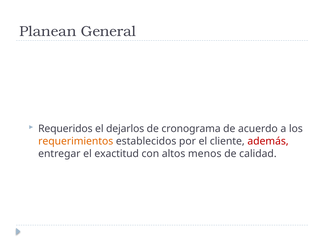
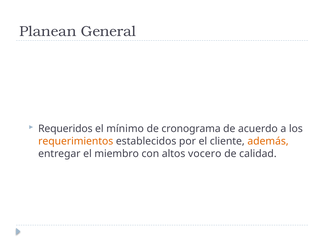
dejarlos: dejarlos -> mínimo (125, 129)
además colour: red -> orange (268, 141)
exactitud: exactitud -> miembro (117, 154)
menos: menos -> vocero (205, 154)
